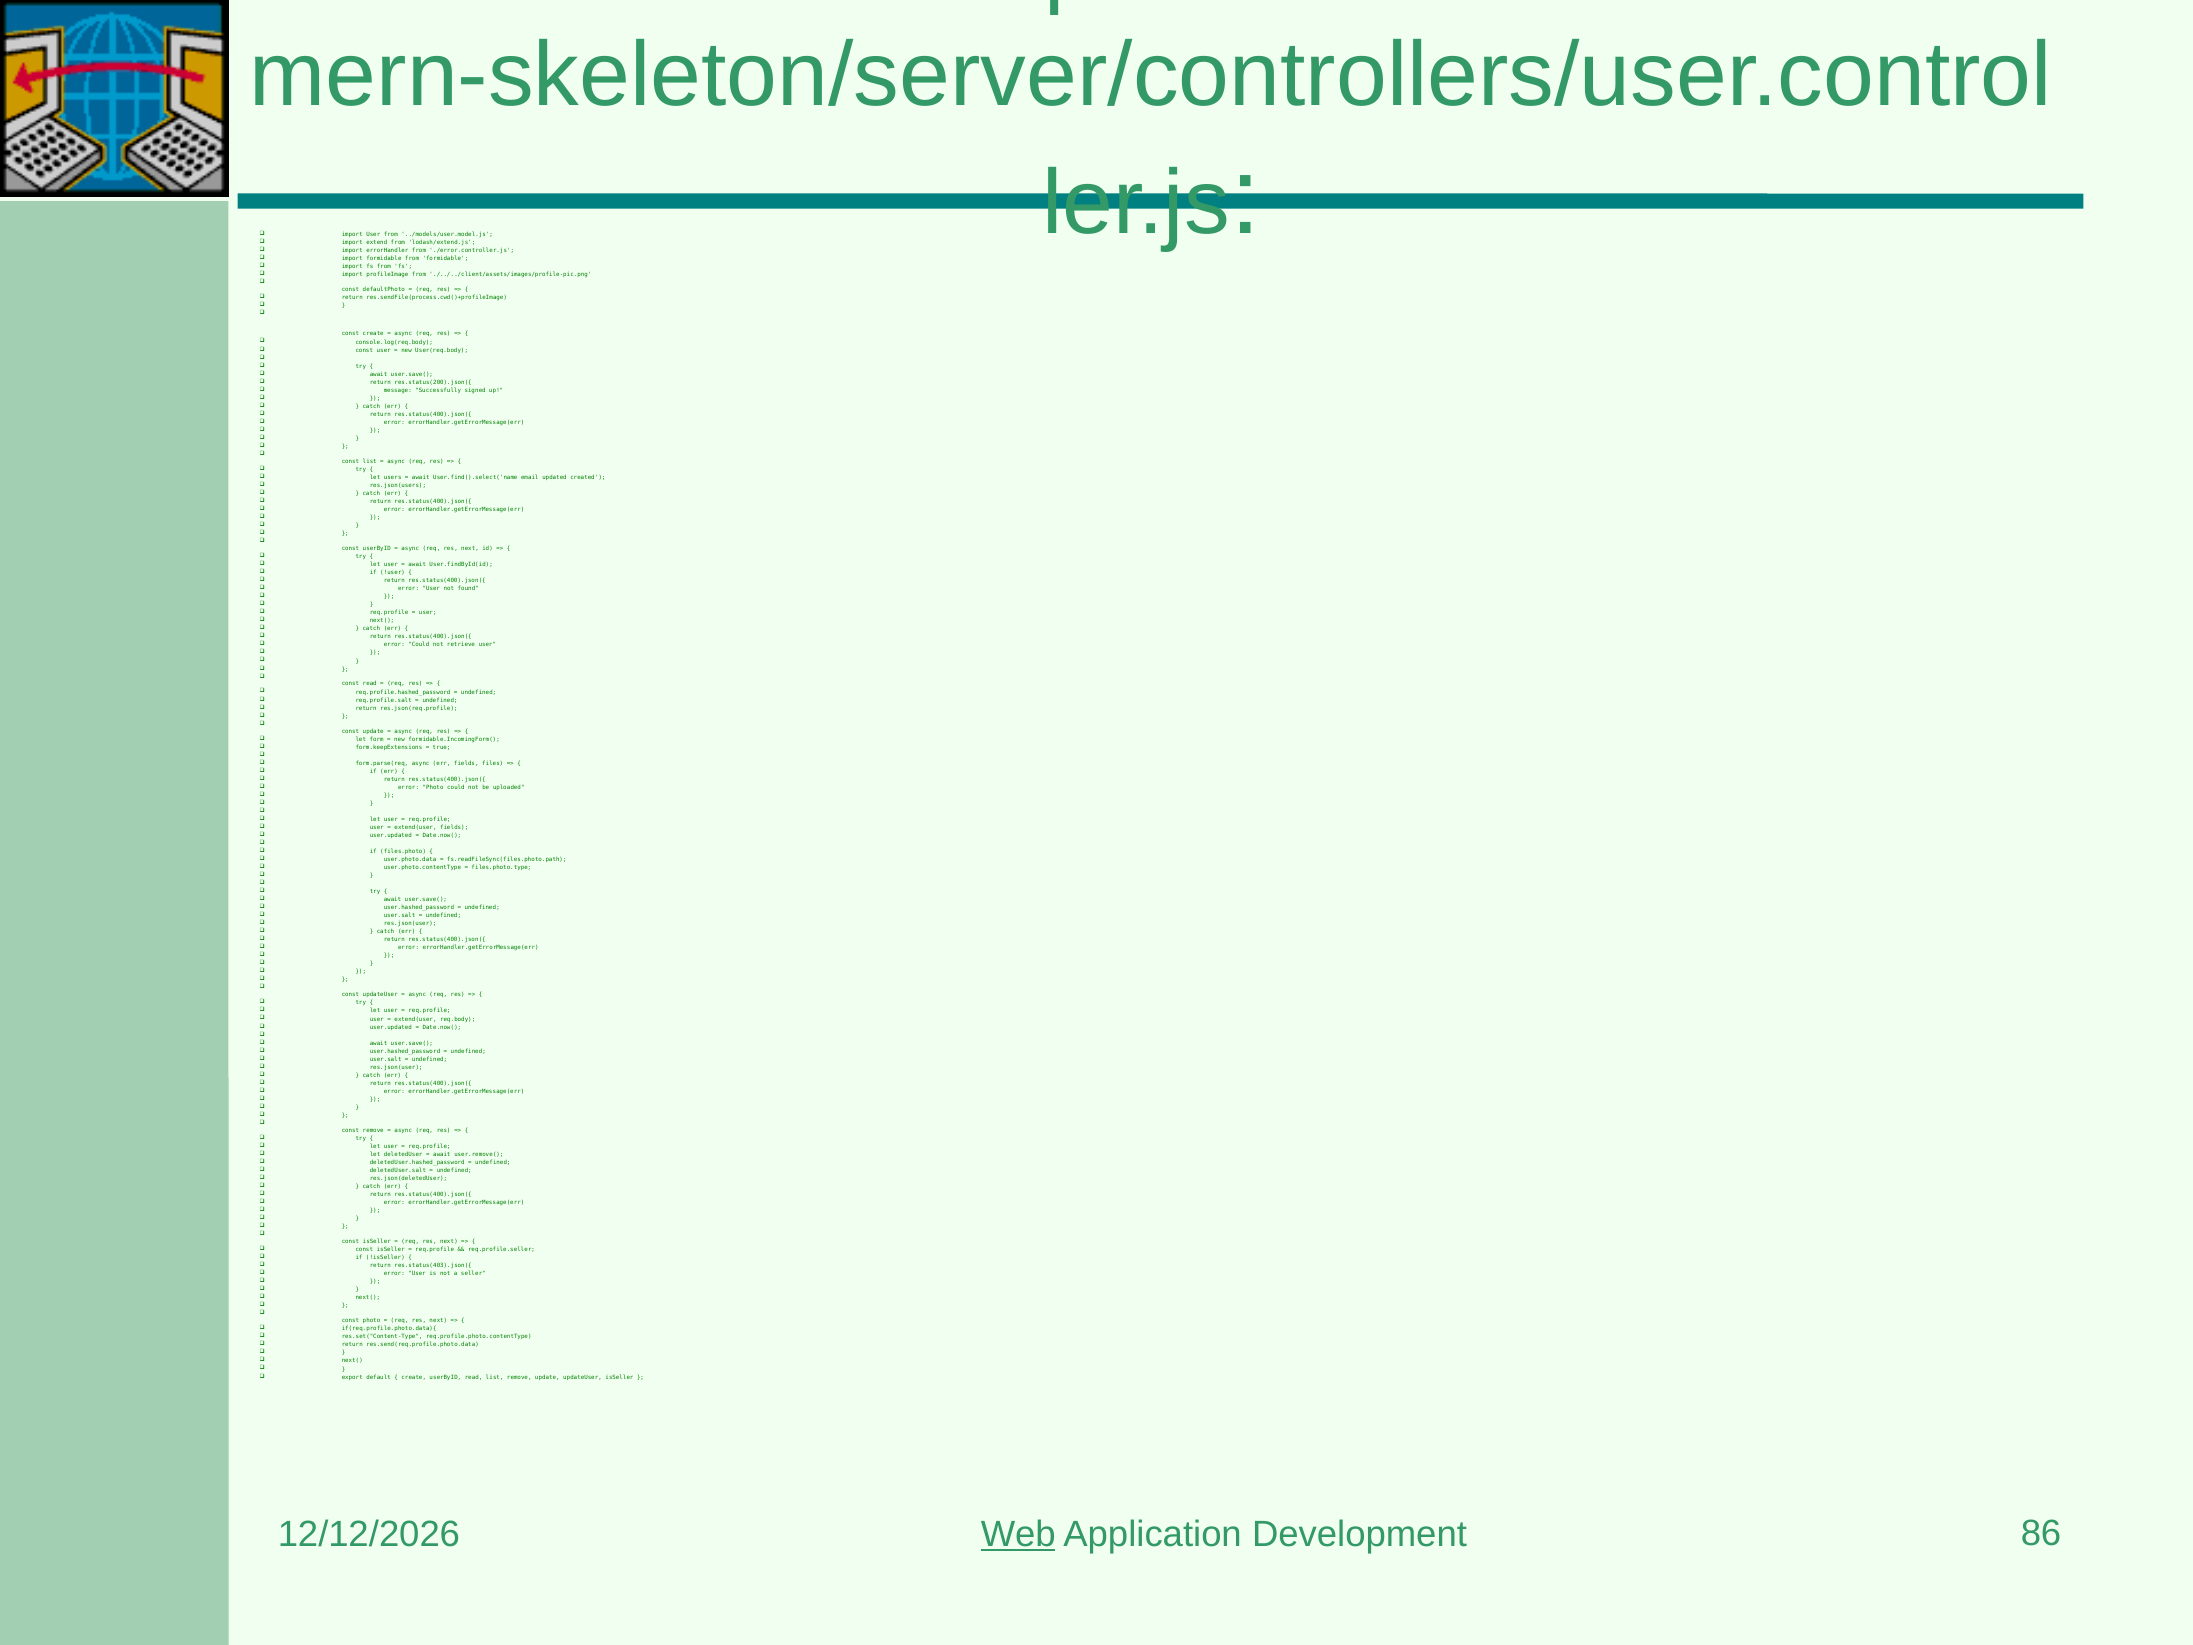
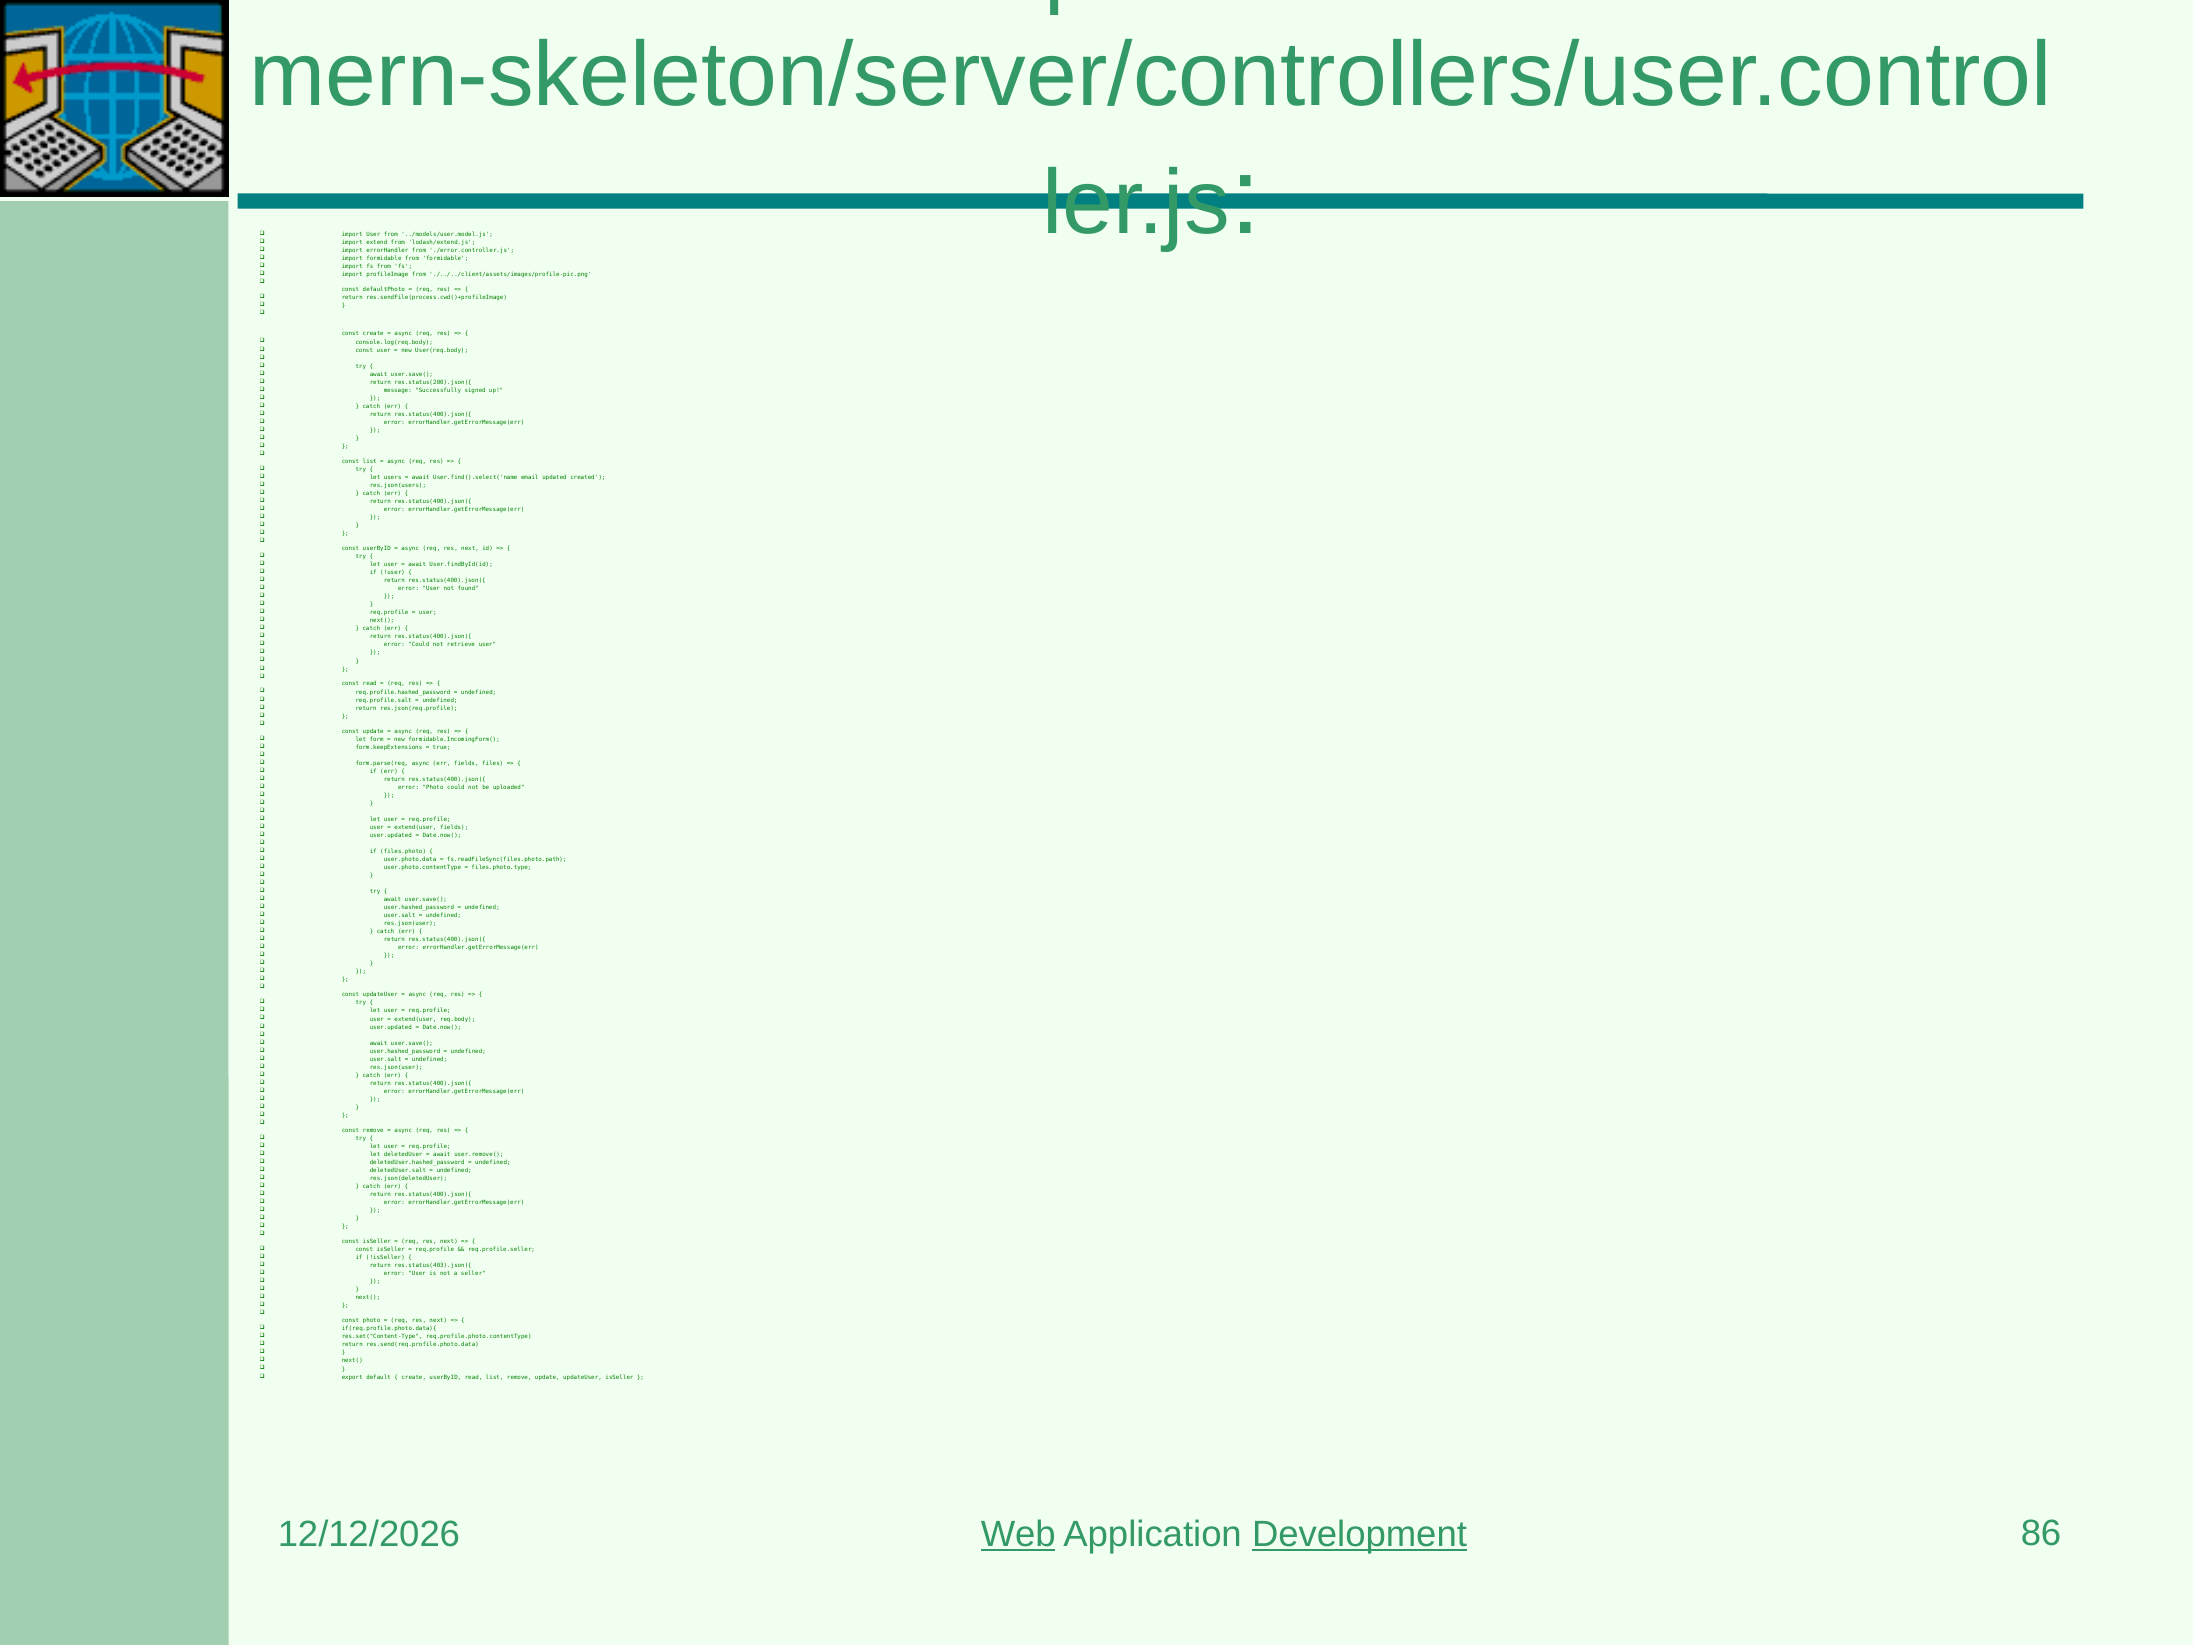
Development underline: none -> present (1359, 1534)
